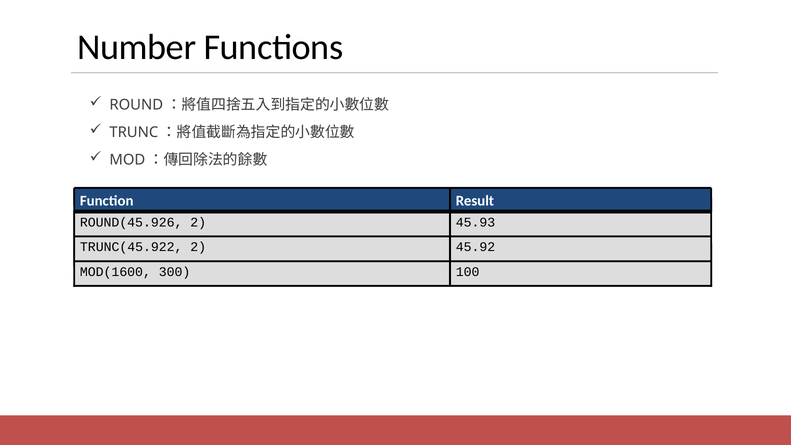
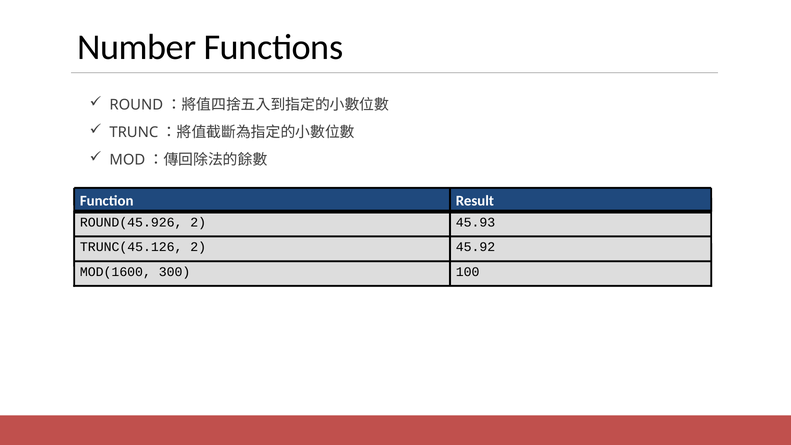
TRUNC(45.922: TRUNC(45.922 -> TRUNC(45.126 (131, 247)
